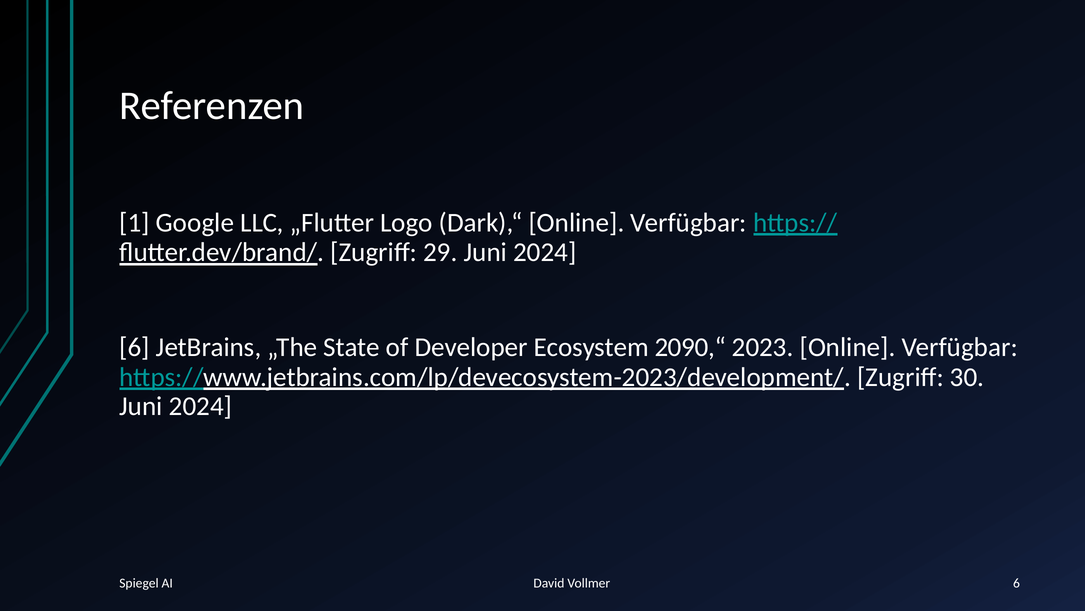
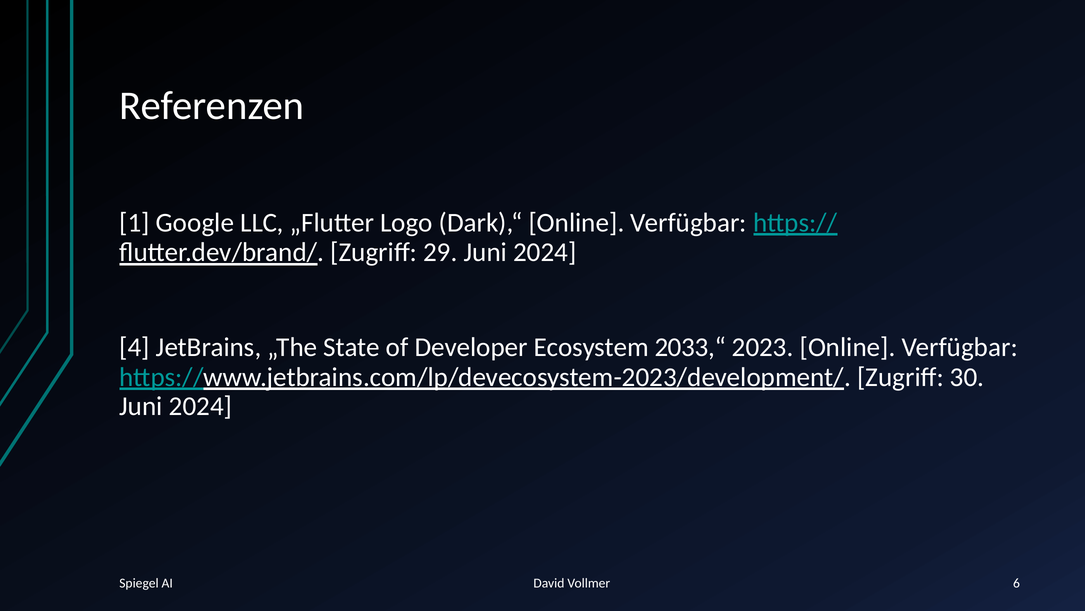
6: 6 -> 4 (135, 347)
2090,“: 2090,“ -> 2033,“ (690, 347)
